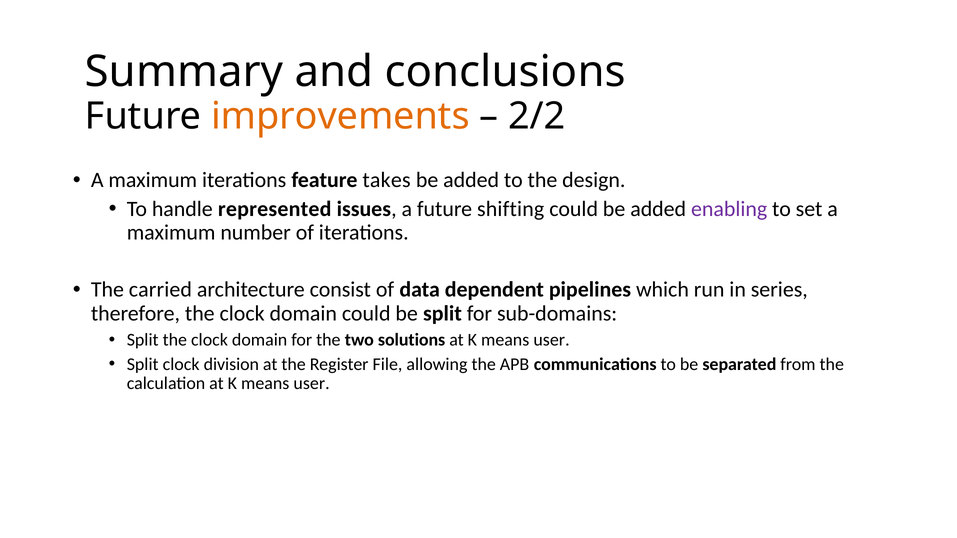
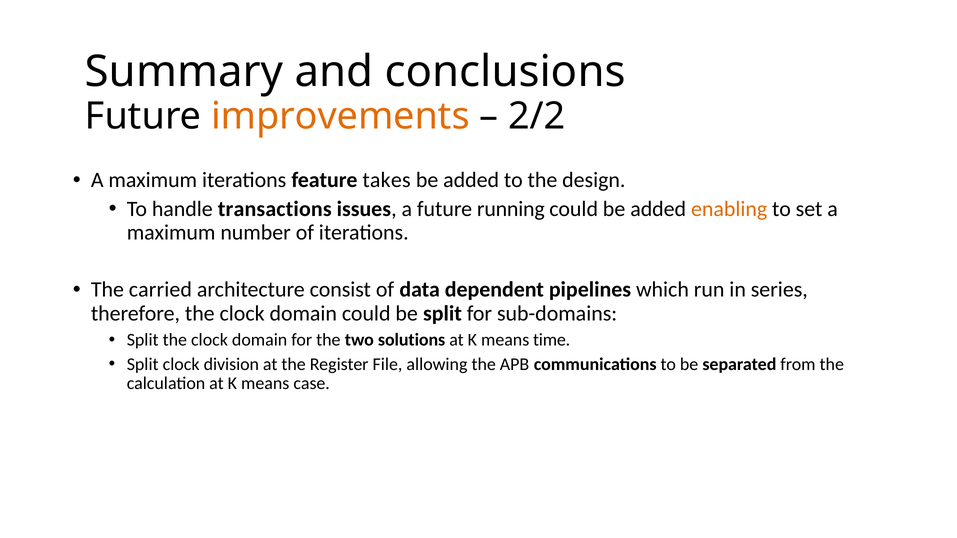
represented: represented -> transactions (275, 209)
shifting: shifting -> running (511, 209)
enabling colour: purple -> orange (729, 209)
user: user -> time (552, 340)
user: user -> case (312, 384)
